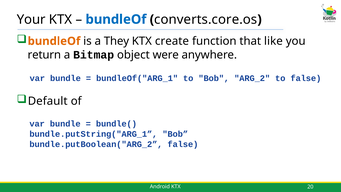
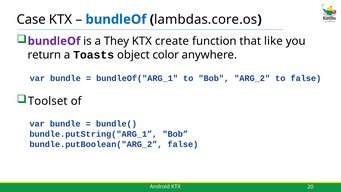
Your: Your -> Case (31, 19)
converts.core.os: converts.core.os -> lambdas.core.os (206, 19)
bundleOf colour: orange -> purple (54, 41)
Bitmap: Bitmap -> Toasts (94, 55)
were: were -> color (166, 55)
Default: Default -> Toolset (48, 101)
